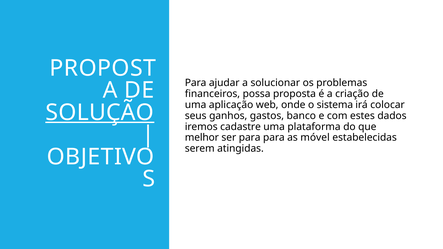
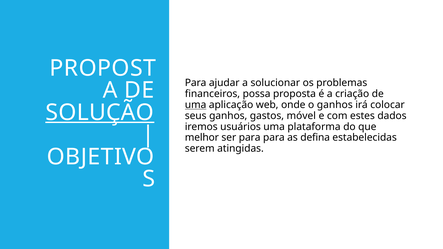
uma underline: none -> present (196, 105)
o sistema: sistema -> ganhos (335, 105)
banco: banco -> móvel (301, 116)
cadastre: cadastre -> usuários (241, 127)
móvel: móvel -> defina (315, 138)
